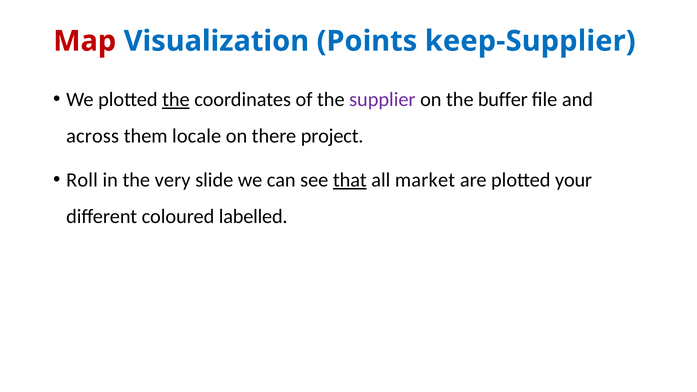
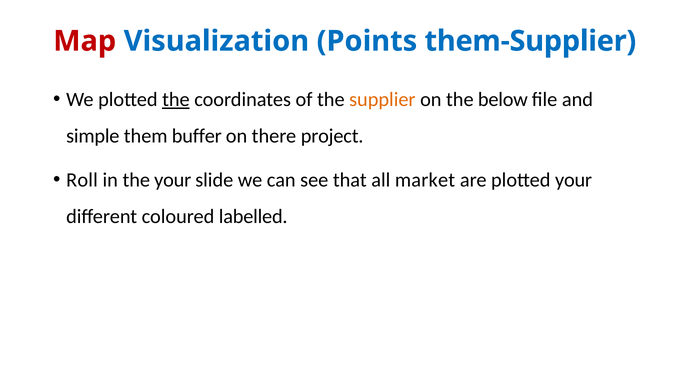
keep-Supplier: keep-Supplier -> them-Supplier (530, 41)
supplier colour: purple -> orange (382, 100)
buffer: buffer -> below (503, 100)
across: across -> simple (93, 136)
locale: locale -> buffer (197, 136)
the very: very -> your (173, 180)
that underline: present -> none (350, 180)
